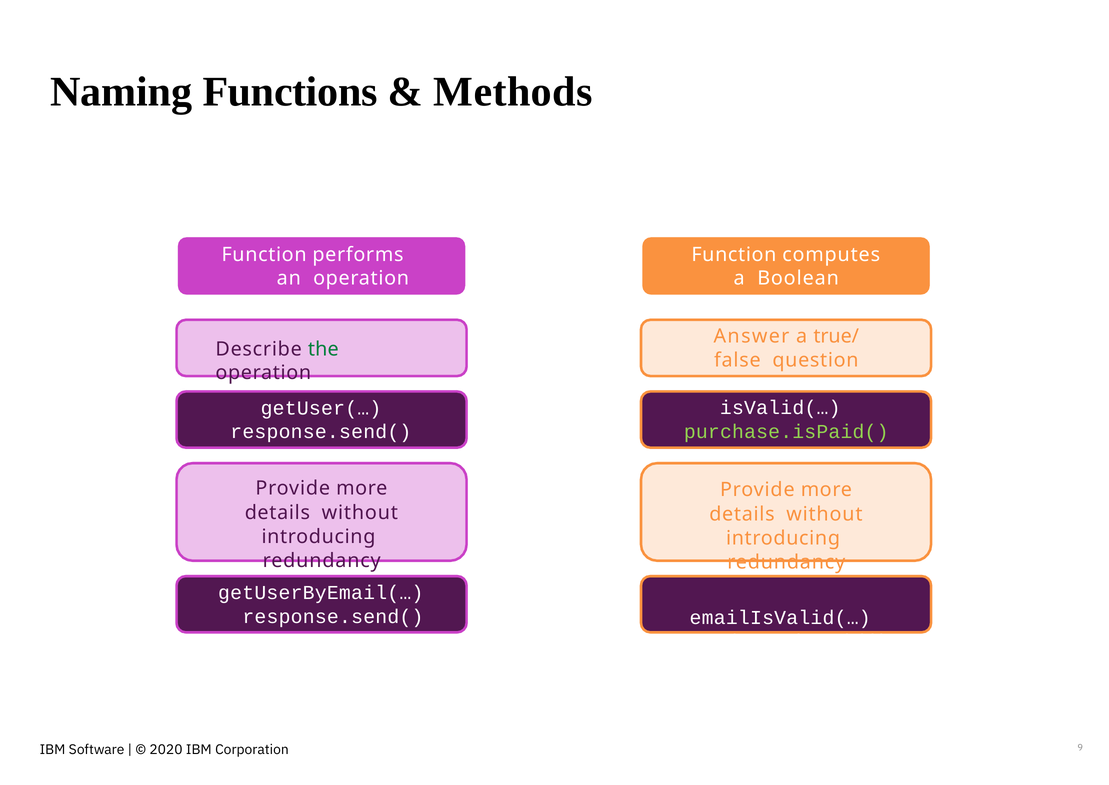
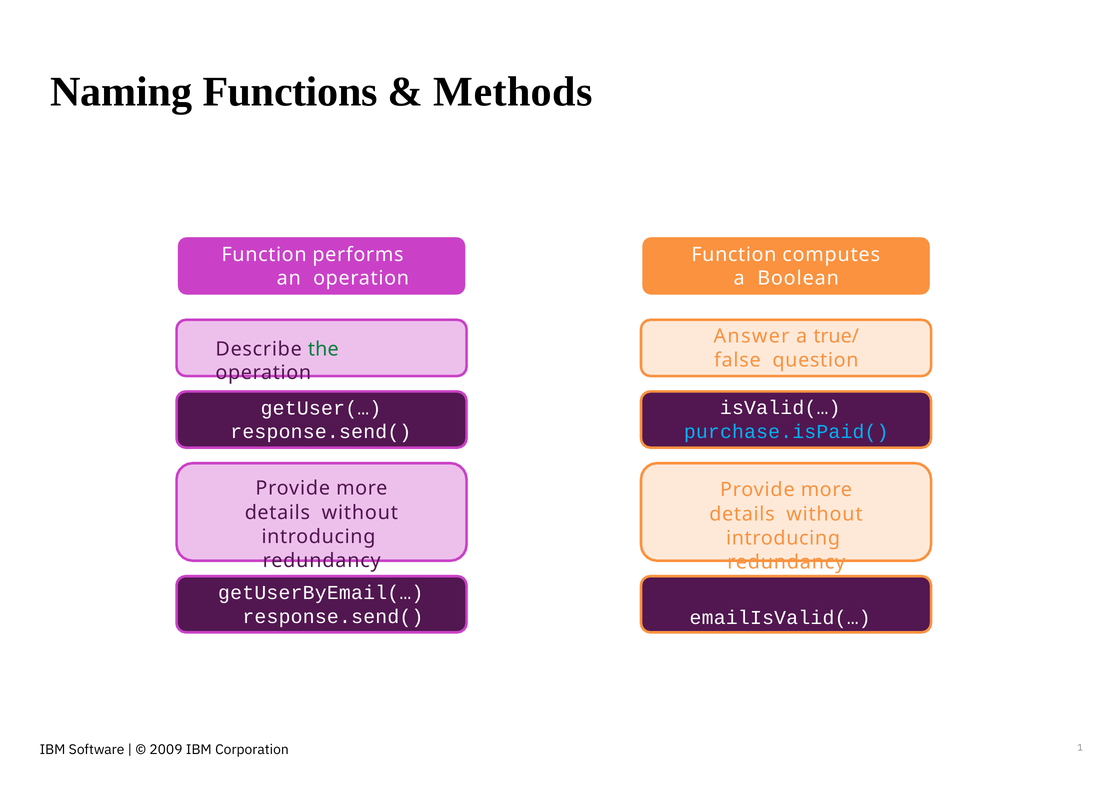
purchase.isPaid( colour: light green -> light blue (786, 431)
2020: 2020 -> 2009 (166, 749)
9: 9 -> 1 (1080, 747)
